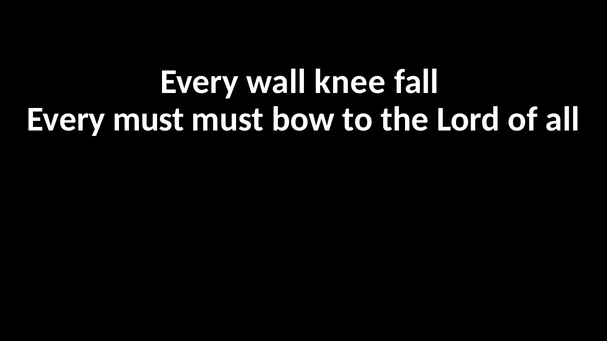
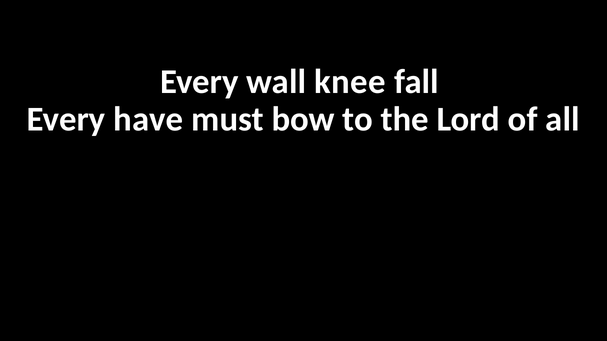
Every must: must -> have (148, 119)
